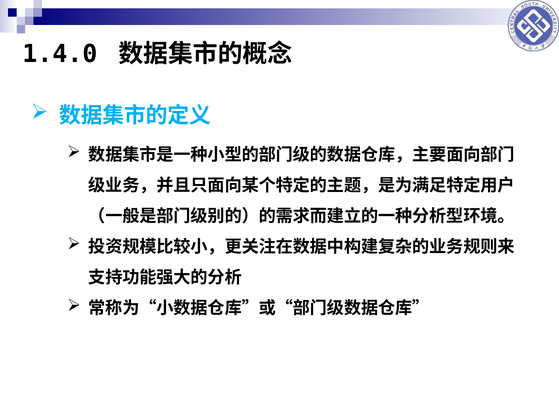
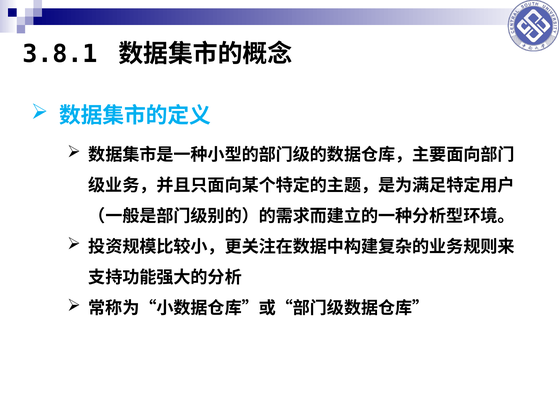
1.4.0: 1.4.0 -> 3.8.1 (60, 54)
